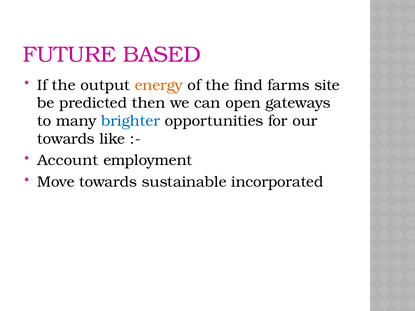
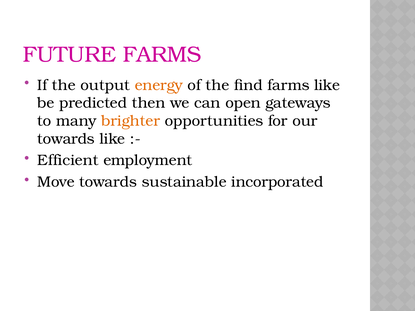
FUTURE BASED: BASED -> FARMS (162, 55)
farms site: site -> like (327, 85)
brighter colour: blue -> orange (131, 121)
Account: Account -> Efficient (68, 160)
